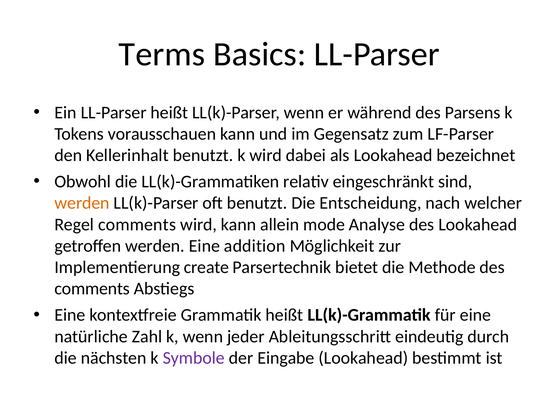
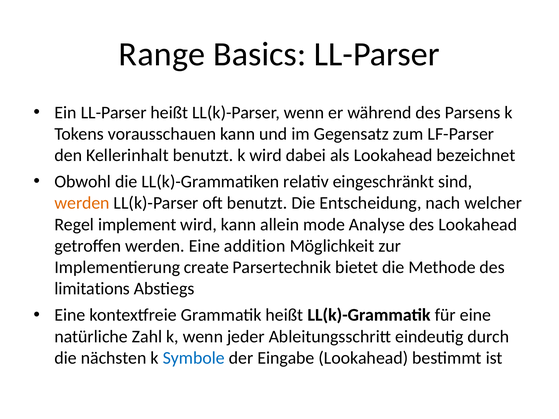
Terms: Terms -> Range (162, 54)
Regel comments: comments -> implement (137, 225)
comments: comments -> limitations (92, 289)
Symbole colour: purple -> blue (194, 358)
